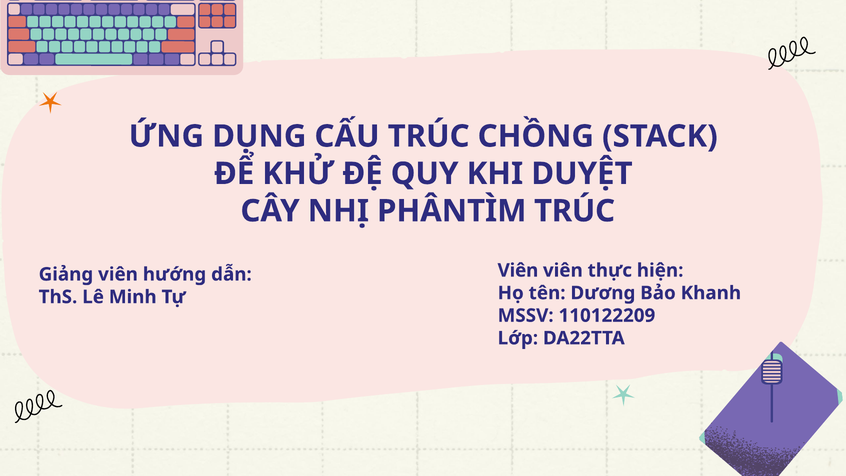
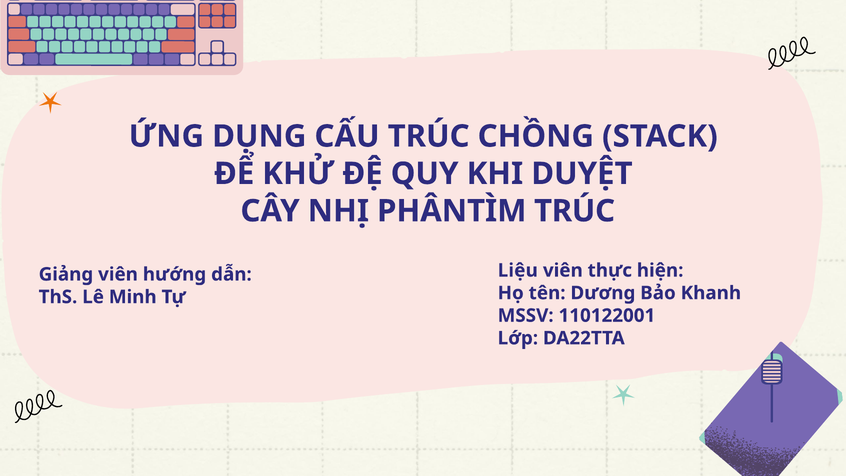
Viên: Viên -> Liệu (518, 270)
110122209: 110122209 -> 110122001 (607, 316)
